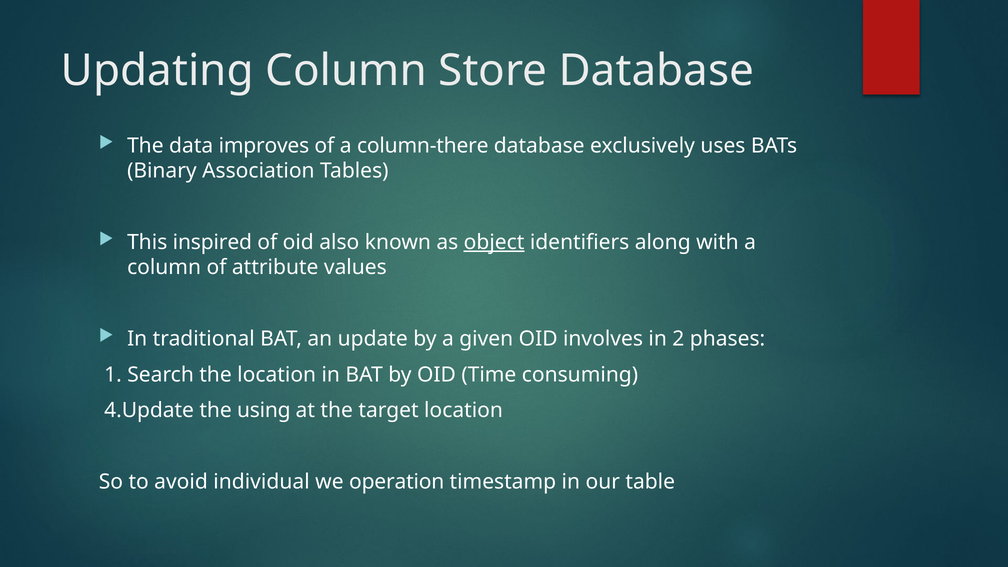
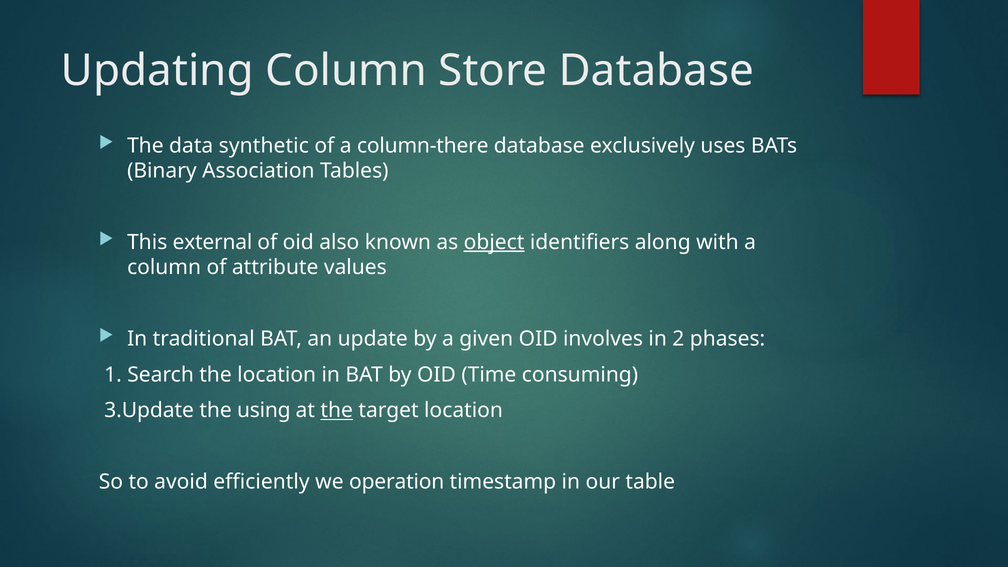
improves: improves -> synthetic (264, 146)
inspired: inspired -> external (212, 242)
4.Update: 4.Update -> 3.Update (149, 410)
the underline: none -> present (337, 410)
individual: individual -> efficiently (261, 482)
